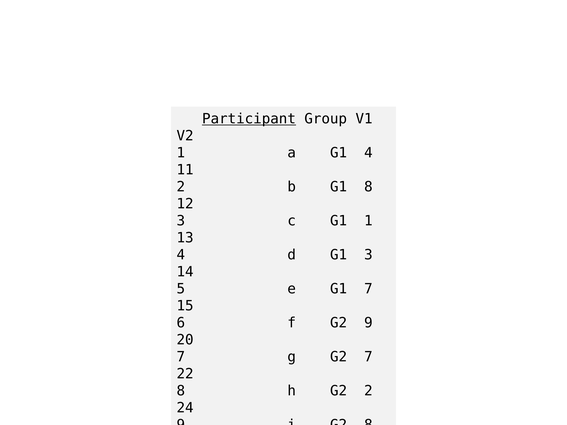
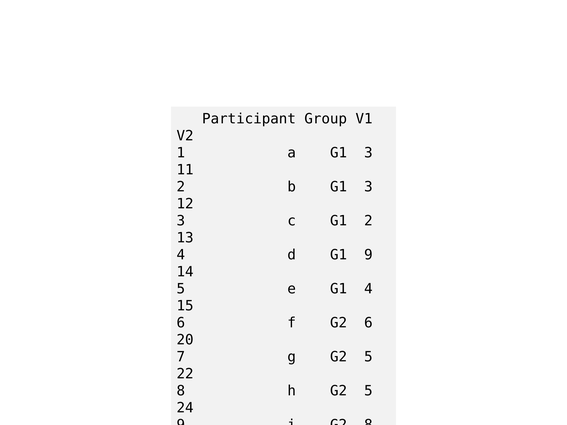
Participant underline: present -> none (249, 119)
a G1 4: 4 -> 3 (368, 153)
b G1 8: 8 -> 3 (368, 187)
G1 1: 1 -> 2 (368, 221)
G1 3: 3 -> 9 (368, 255)
G1 7: 7 -> 4 (368, 289)
G2 9: 9 -> 6 (368, 323)
g G2 7: 7 -> 5 (368, 357)
h G2 2: 2 -> 5 (368, 391)
